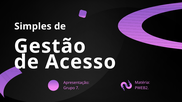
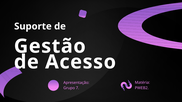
Simples: Simples -> Suporte (33, 26)
